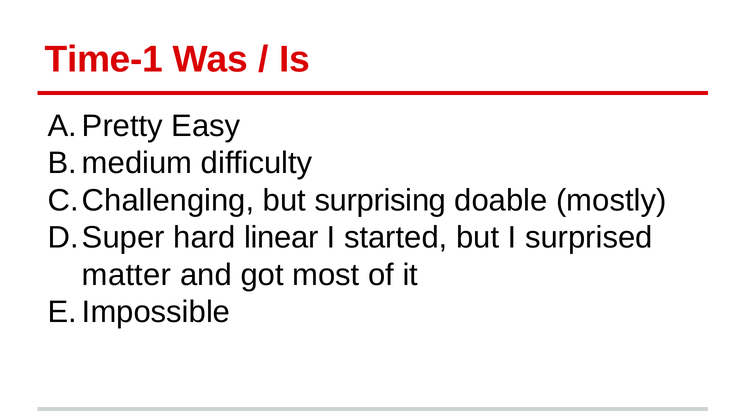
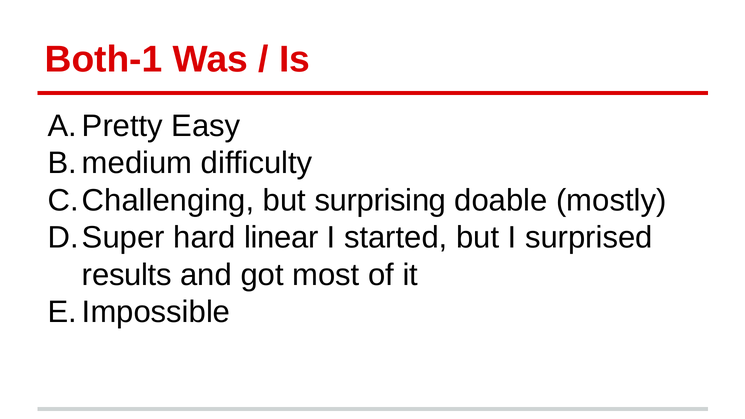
Time-1: Time-1 -> Both-1 (104, 59)
matter: matter -> results (127, 275)
